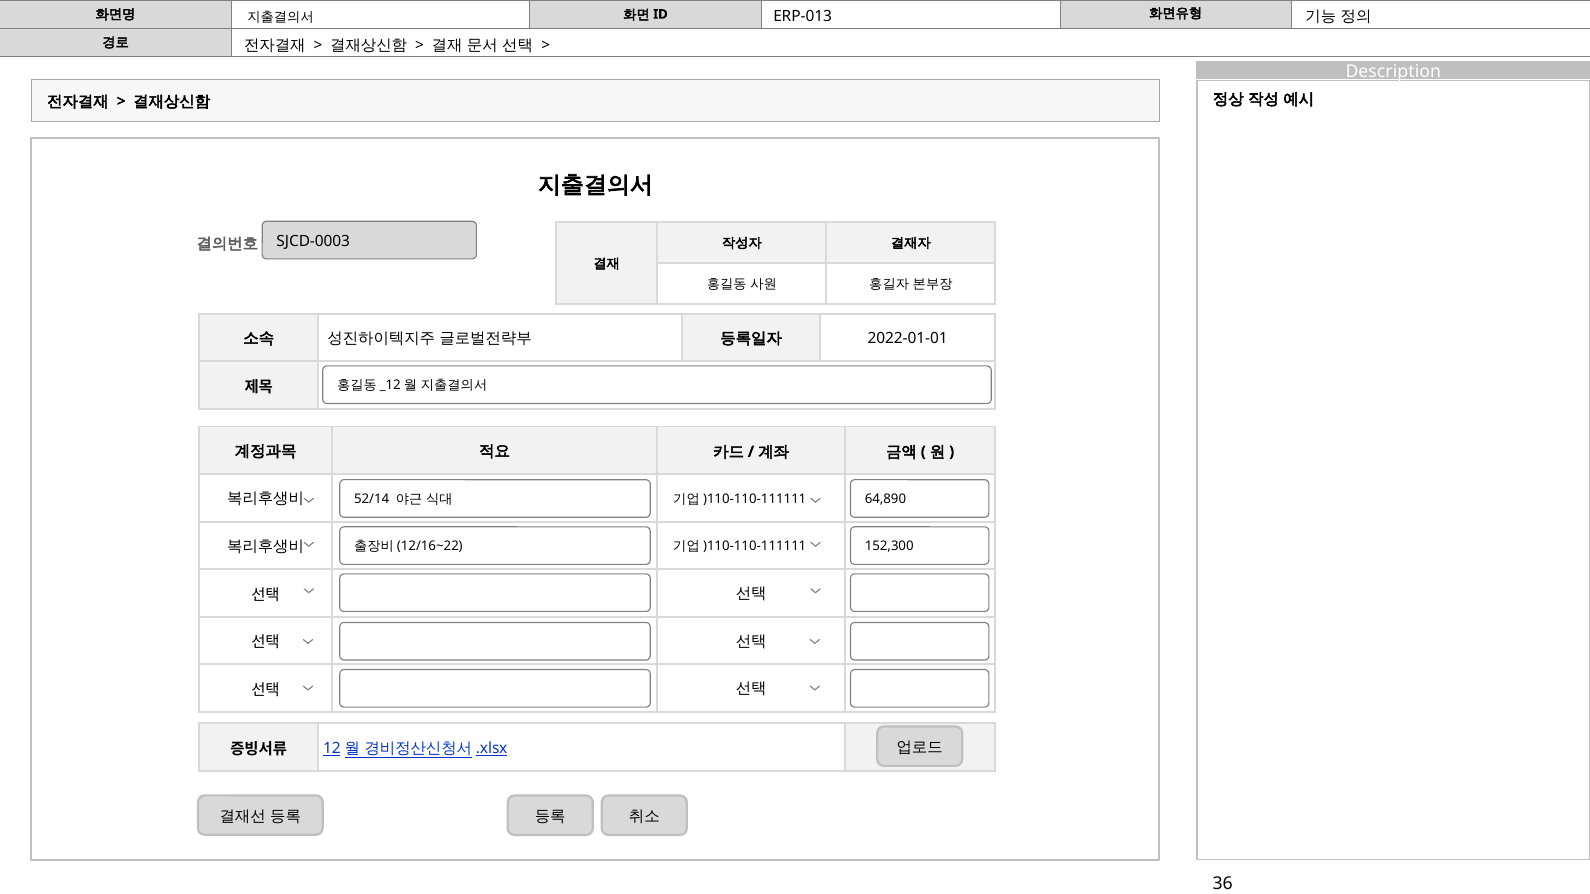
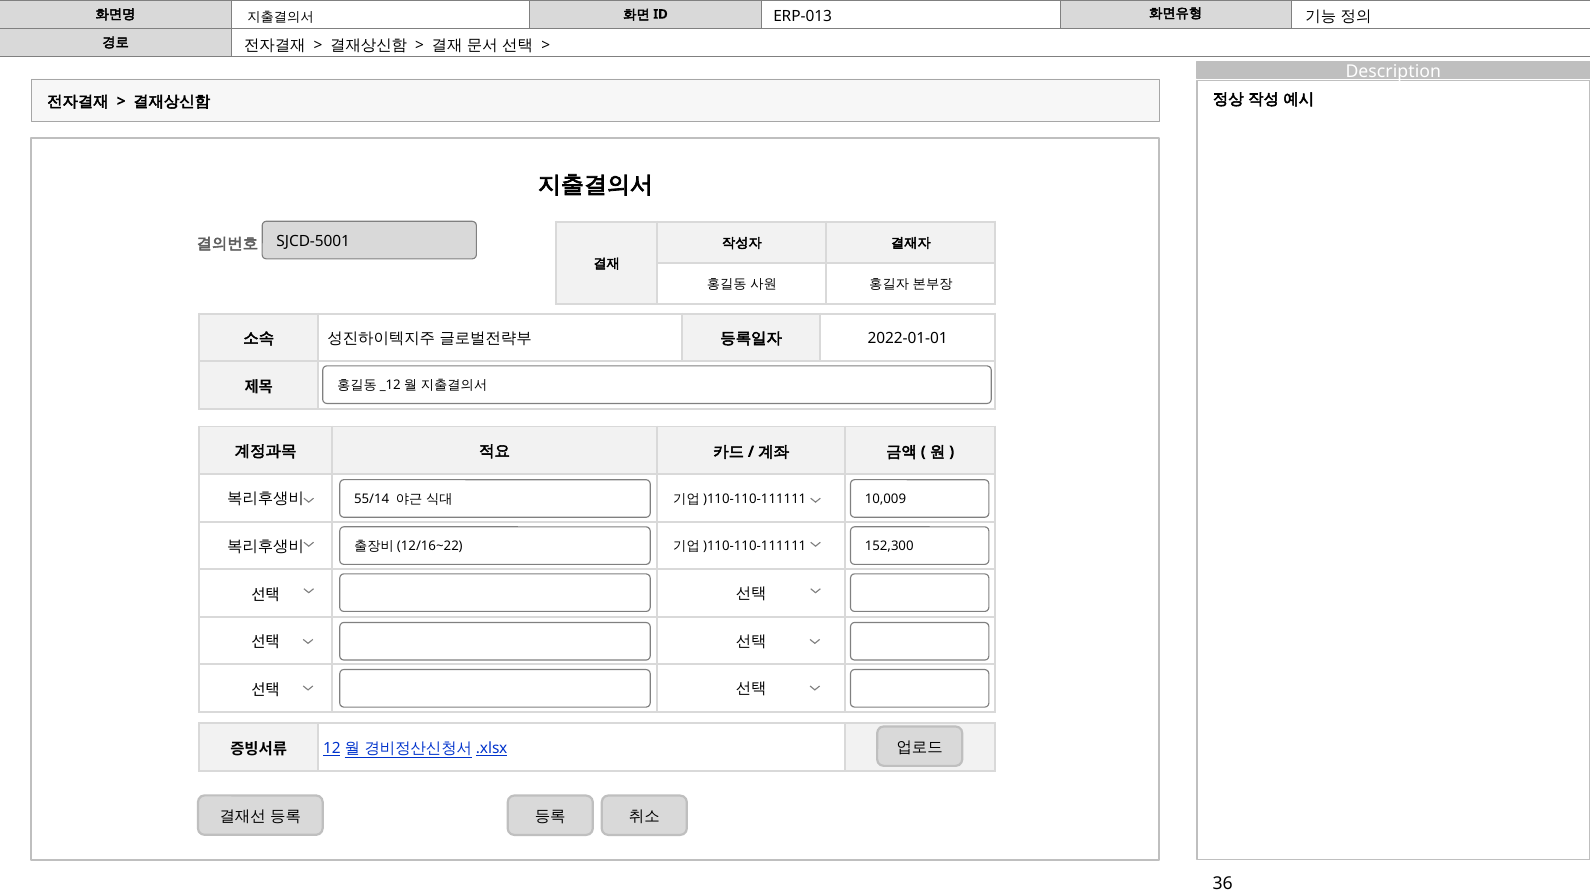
SJCD-0003: SJCD-0003 -> SJCD-5001 (313, 241)
52/14: 52/14 -> 55/14 (372, 500)
64,890: 64,890 -> 10,009 (885, 500)
